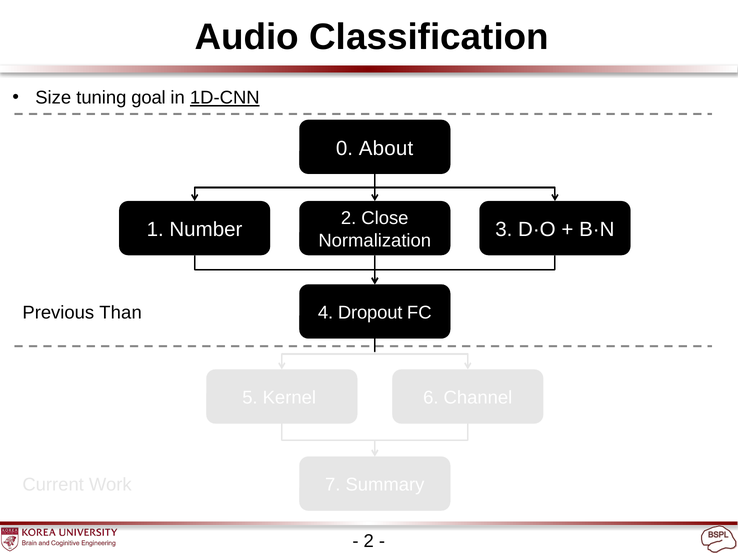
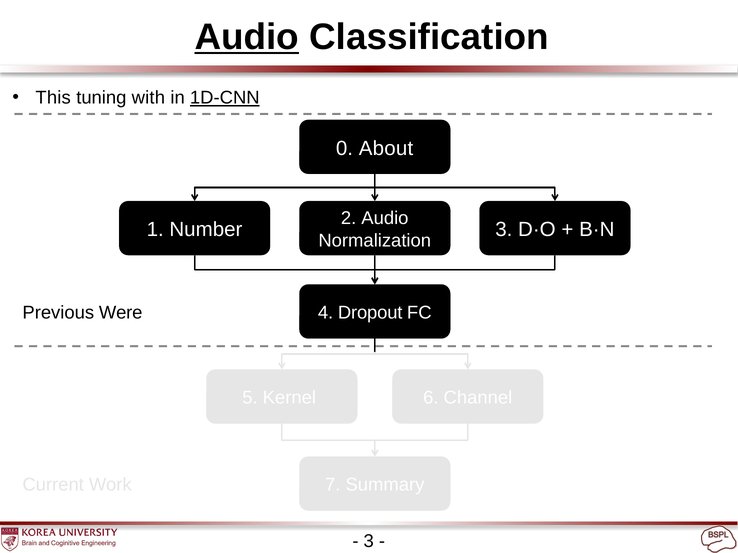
Audio underline: none -> present (247, 37)
Size: Size -> This (53, 98)
goal: goal -> with (148, 98)
2 Close: Close -> Audio (385, 219)
Than: Than -> Were (121, 313)
2: 2 -> 3 (369, 542)
